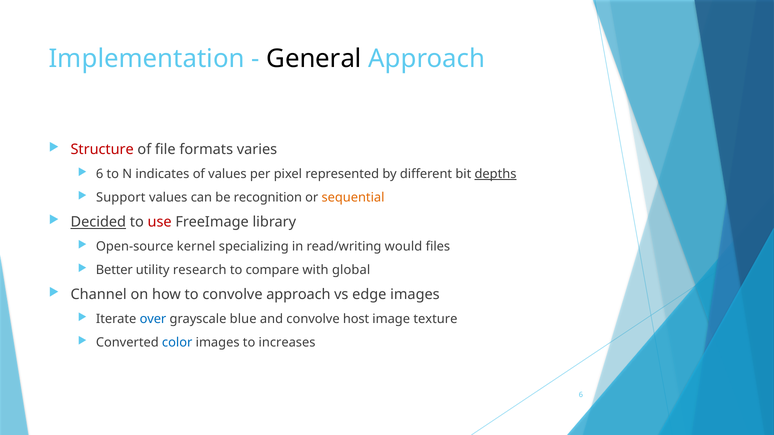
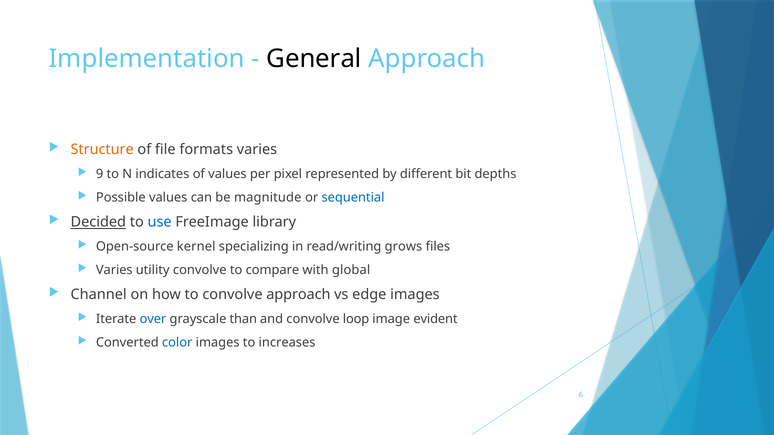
Structure colour: red -> orange (102, 150)
6: 6 -> 9 (100, 174)
depths underline: present -> none (496, 174)
Support: Support -> Possible (121, 198)
recognition: recognition -> magnitude (268, 198)
sequential colour: orange -> blue (353, 198)
use colour: red -> blue (160, 222)
would: would -> grows (403, 247)
Better: Better -> Varies (114, 270)
utility research: research -> convolve (200, 270)
blue: blue -> than (243, 319)
host: host -> loop (356, 319)
texture: texture -> evident (435, 319)
